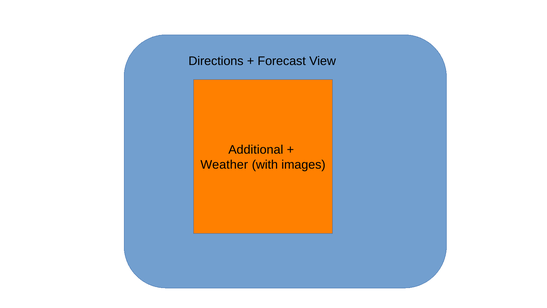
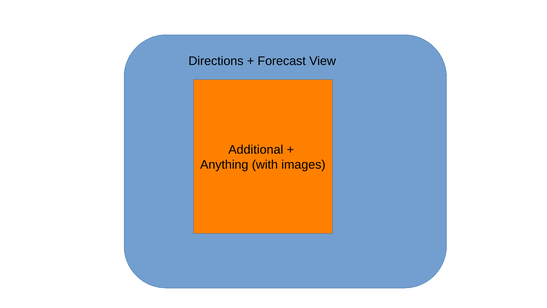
Weather: Weather -> Anything (224, 165)
